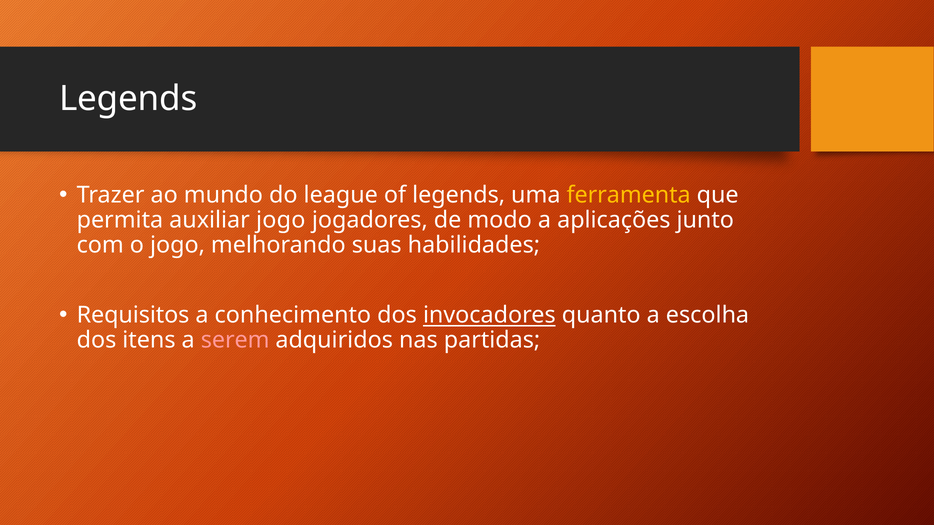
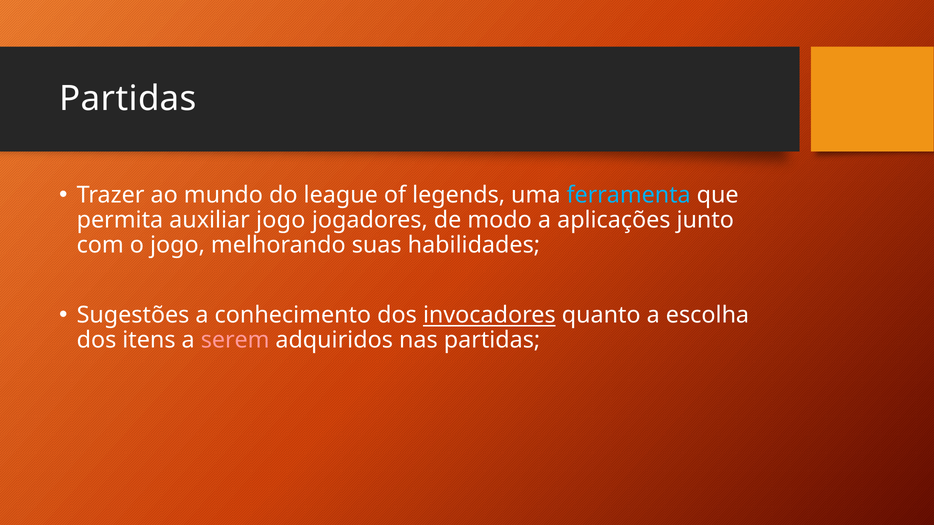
Legends: Legends -> Partidas (128, 99)
ferramenta colour: yellow -> light blue (629, 195)
Requisitos: Requisitos -> Sugestões (133, 315)
